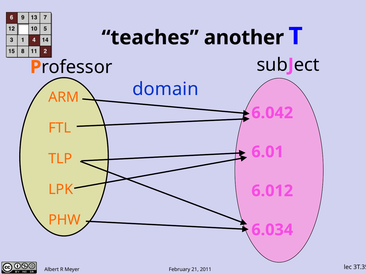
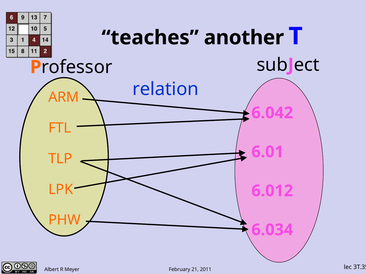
domain: domain -> relation (166, 89)
